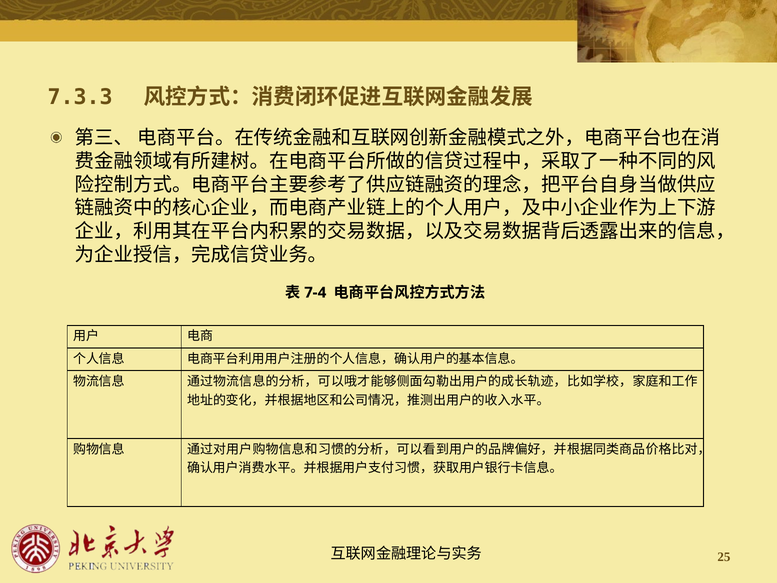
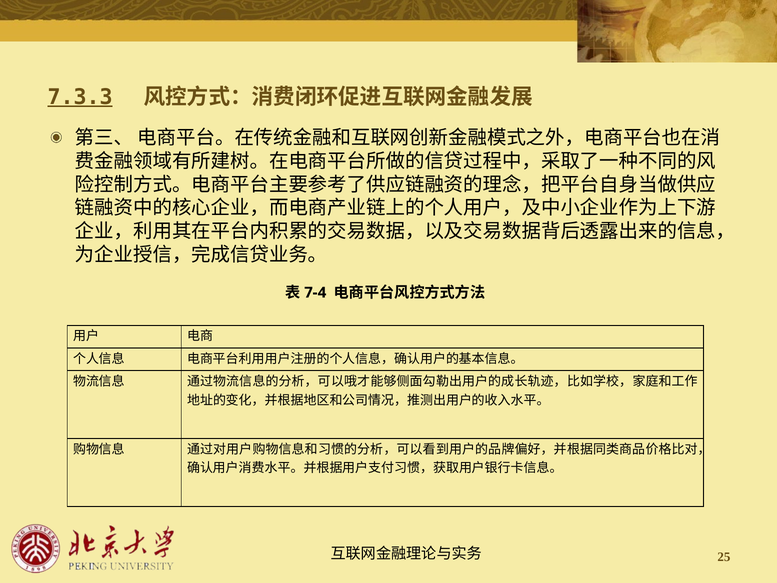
7.3.3 underline: none -> present (80, 97)
